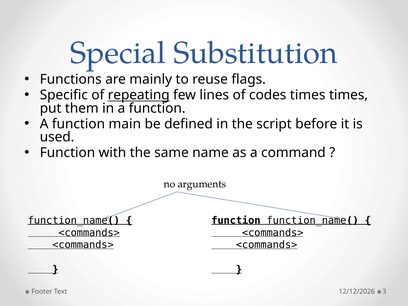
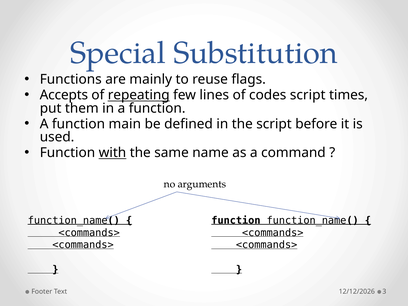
Specific: Specific -> Accepts (64, 95)
codes times: times -> script (308, 95)
with underline: none -> present (112, 153)
